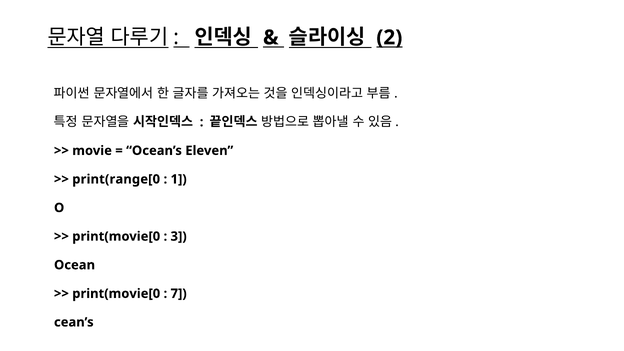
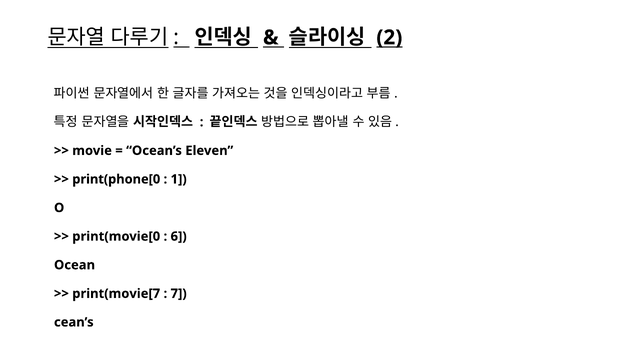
print(range[0: print(range[0 -> print(phone[0 (116, 179)
3: 3 -> 6 (179, 236)
print(movie[0: print(movie[0 -> print(movie[7 (116, 294)
